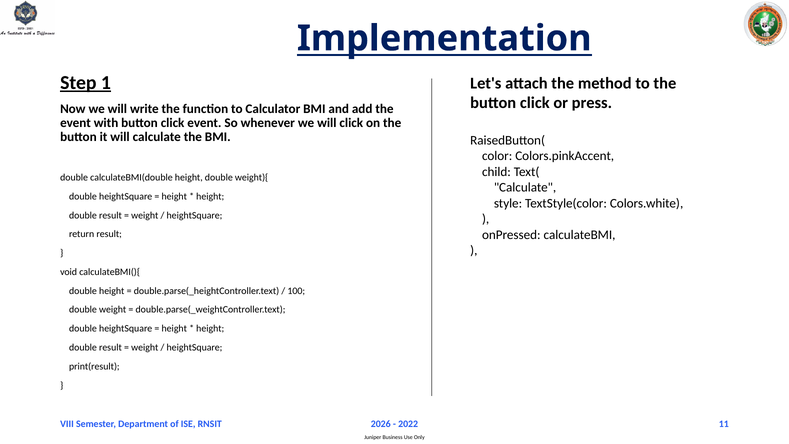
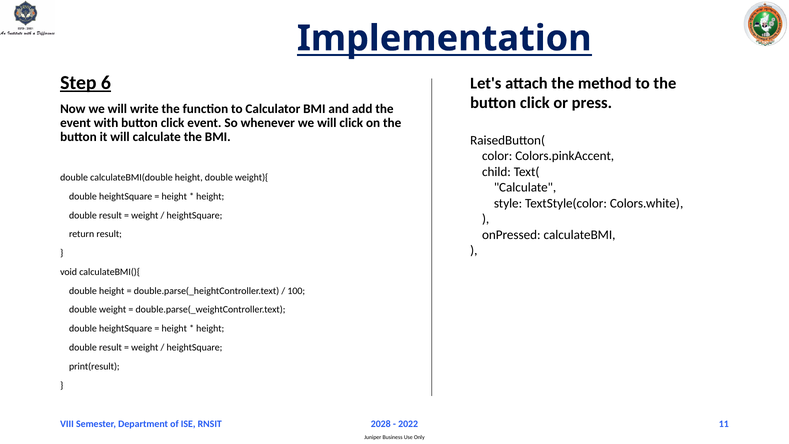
1: 1 -> 6 (106, 83)
2026: 2026 -> 2028 (381, 424)
